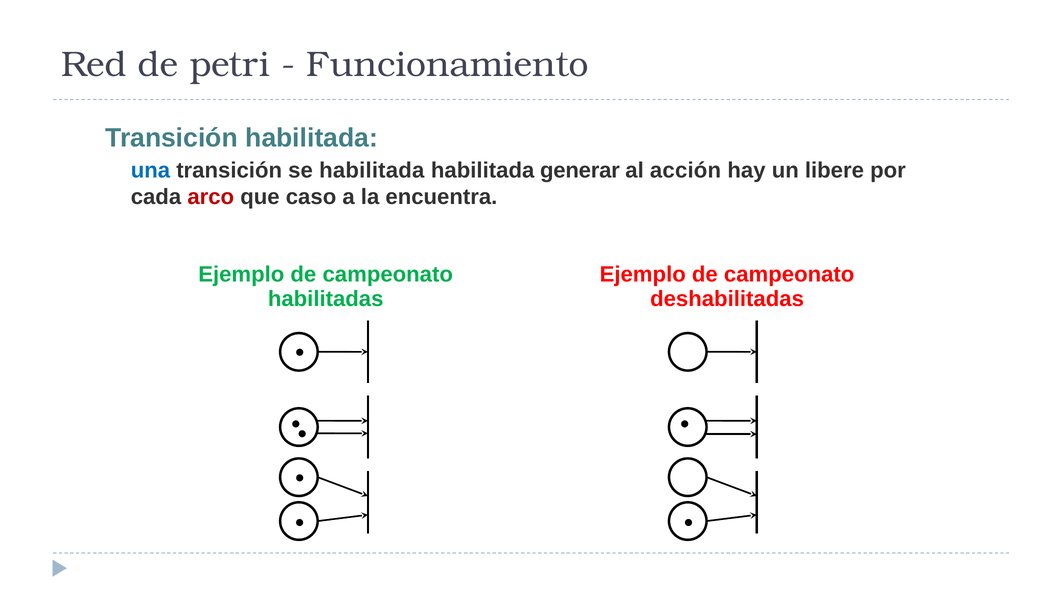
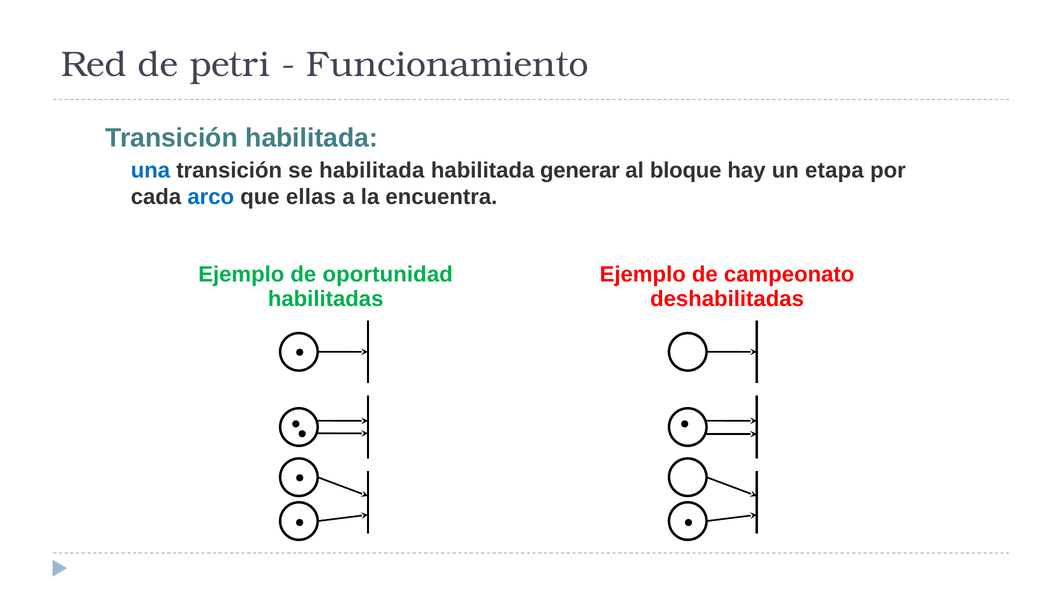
acción: acción -> bloque (686, 170)
libere: libere -> etapa (834, 170)
arco colour: red -> blue (211, 197)
caso: caso -> ellas (311, 197)
campeonato: campeonato -> oportunidad (388, 274)
